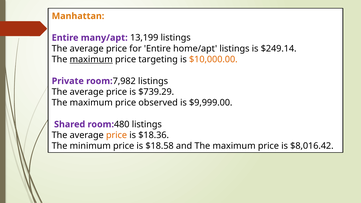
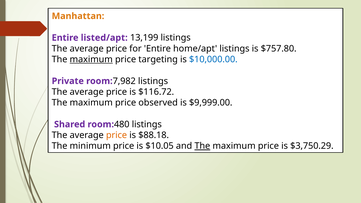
many/apt: many/apt -> listed/apt (104, 38)
$249.14: $249.14 -> $757.80 (279, 49)
$10,000.00 colour: orange -> blue (213, 59)
$739.29: $739.29 -> $116.72 (156, 92)
$18.36: $18.36 -> $88.18 (154, 135)
$18.58: $18.58 -> $10.05 (160, 146)
The underline: none -> present (202, 146)
$8,016.42: $8,016.42 -> $3,750.29 (312, 146)
